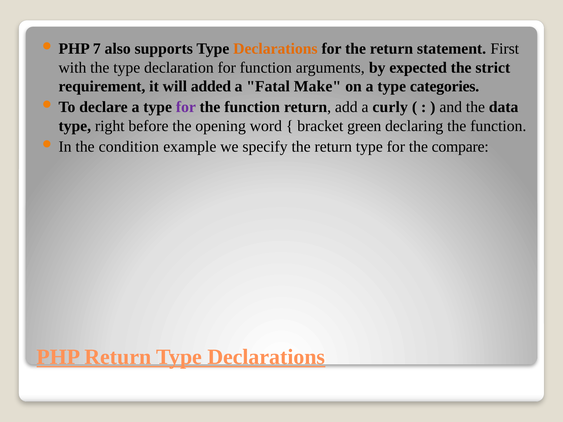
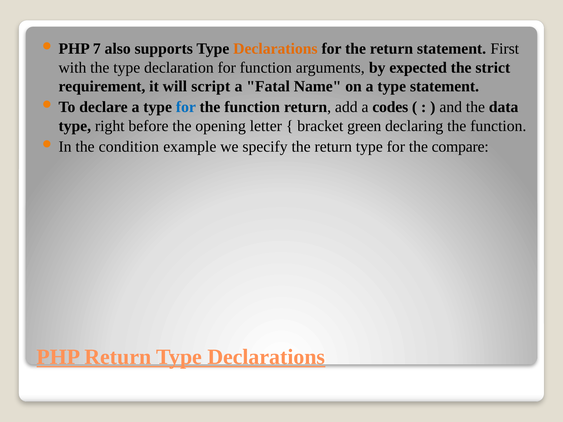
added: added -> script (211, 86)
Make: Make -> Name (318, 86)
type categories: categories -> statement (445, 86)
for colour: purple -> blue (186, 107)
curly: curly -> codes (390, 107)
word: word -> letter (266, 126)
